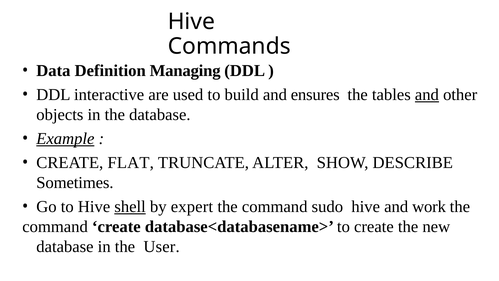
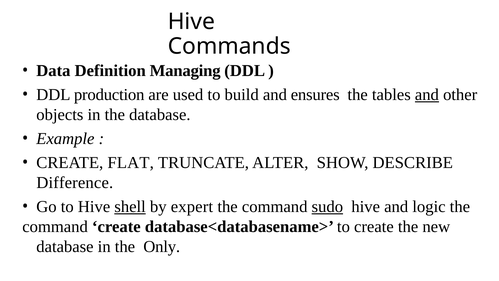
interactive: interactive -> production (109, 95)
Example underline: present -> none (65, 138)
Sometimes: Sometimes -> Difference (75, 182)
sudo underline: none -> present (327, 206)
work: work -> logic (429, 206)
User: User -> Only (162, 246)
